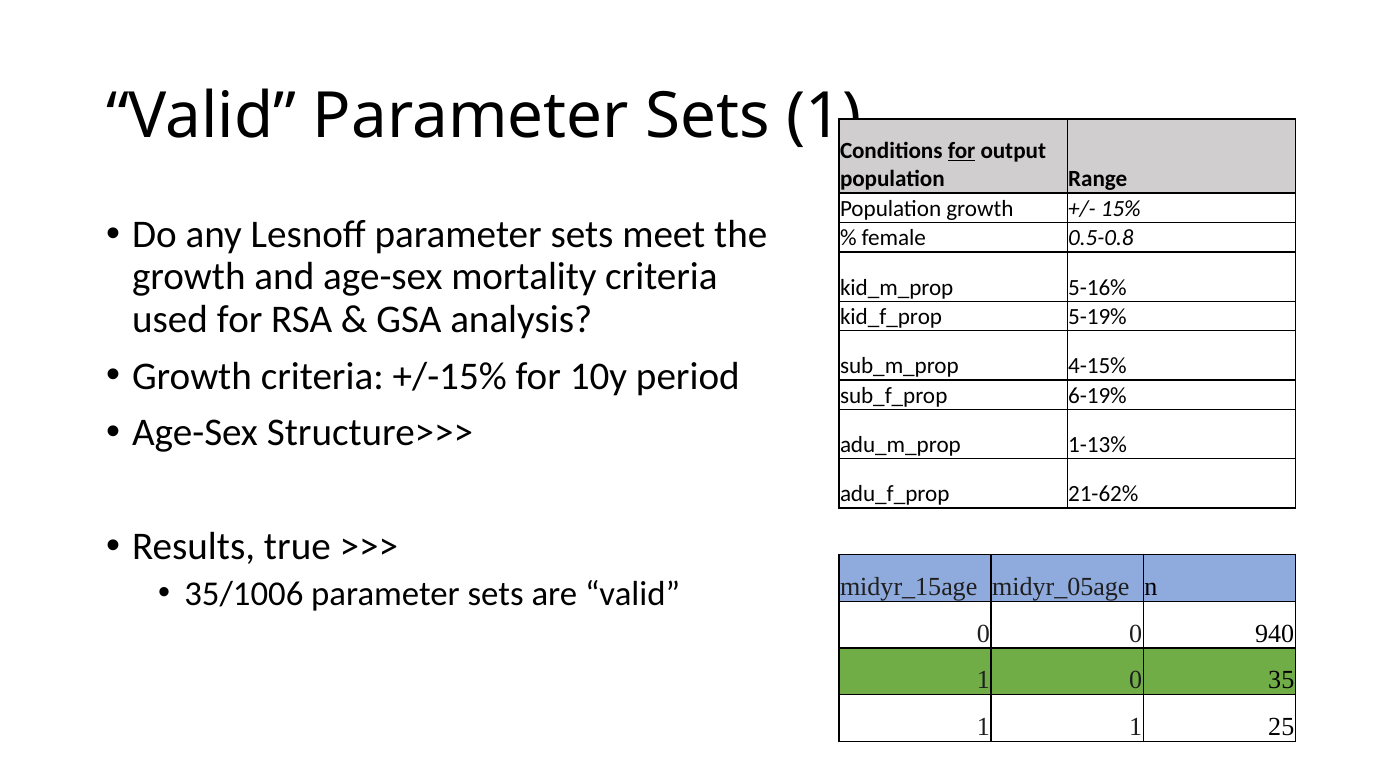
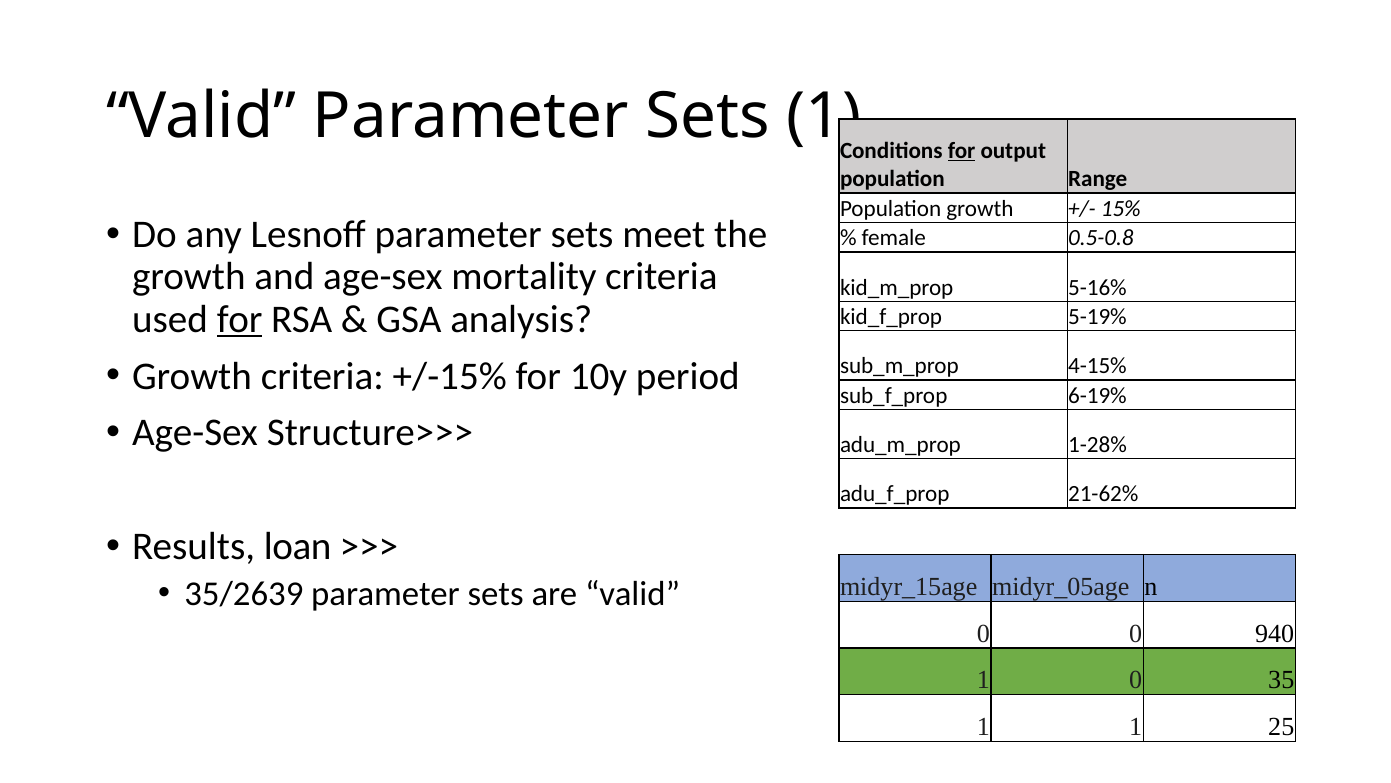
for underline: none -> present (240, 319)
1-13%: 1-13% -> 1-28% (1098, 445)
true: true -> loan (298, 546)
35/1006: 35/1006 -> 35/2639 (244, 593)
